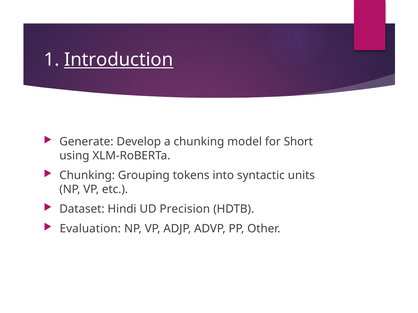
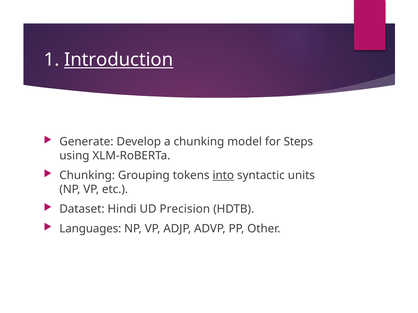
Short: Short -> Steps (298, 142)
into underline: none -> present (223, 176)
Evaluation: Evaluation -> Languages (90, 229)
